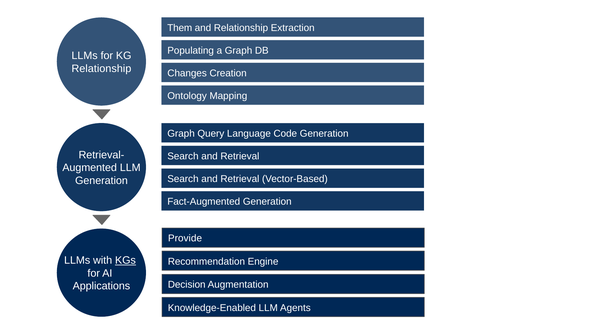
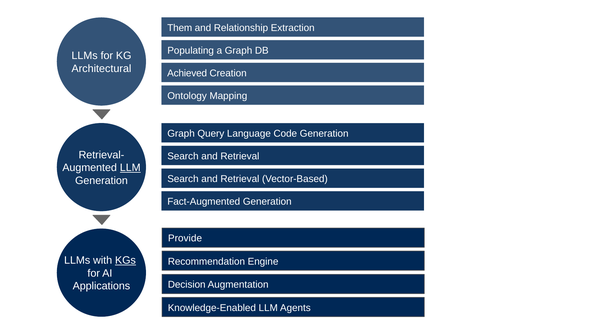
Relationship: Relationship -> Architectural (101, 69)
Changes: Changes -> Achieved (187, 73)
LLM underline: none -> present (130, 168)
